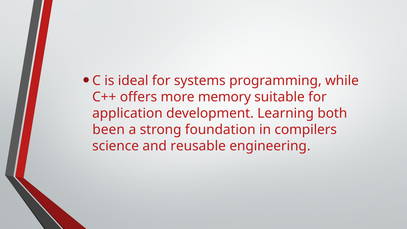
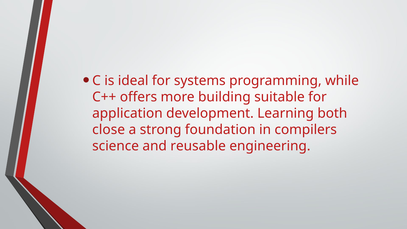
memory: memory -> building (224, 97)
been: been -> close (109, 130)
